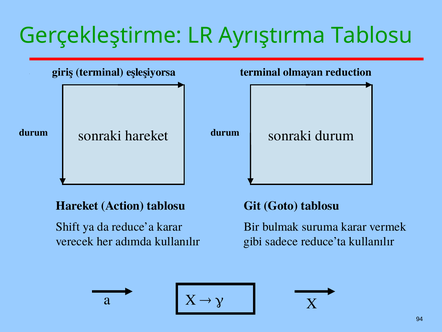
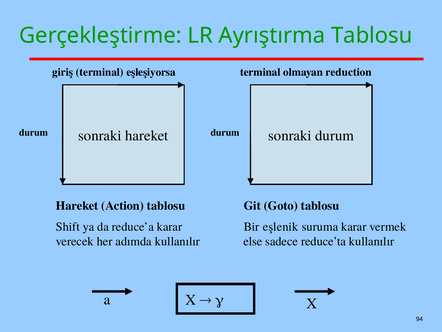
bulmak: bulmak -> eşlenik (281, 226)
gibi: gibi -> else (253, 241)
